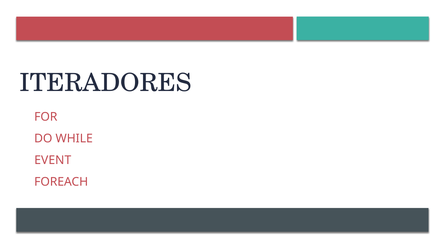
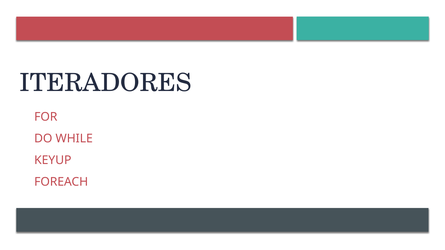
EVENT: EVENT -> KEYUP (53, 160)
